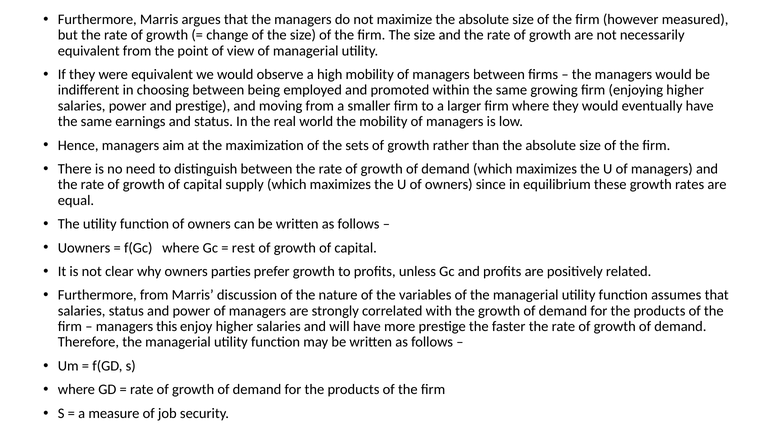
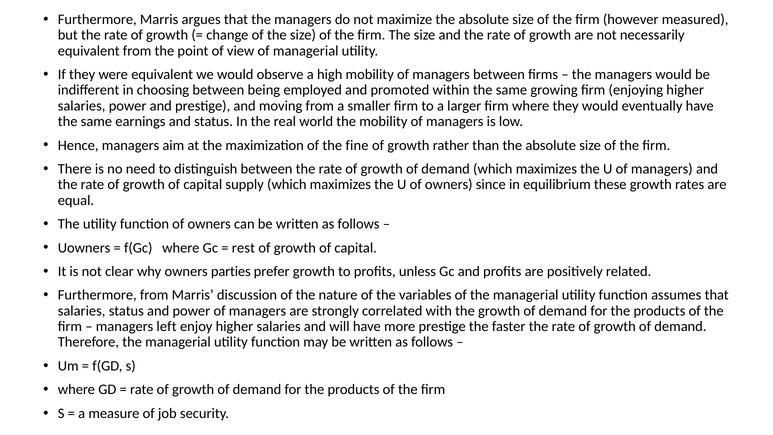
sets: sets -> fine (357, 145)
this: this -> left (167, 326)
